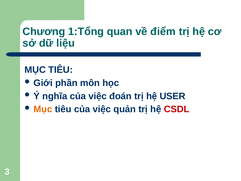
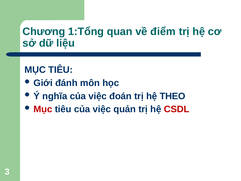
phần: phần -> đánh (66, 83)
USER: USER -> THEO (173, 96)
Mục colour: orange -> red (43, 109)
